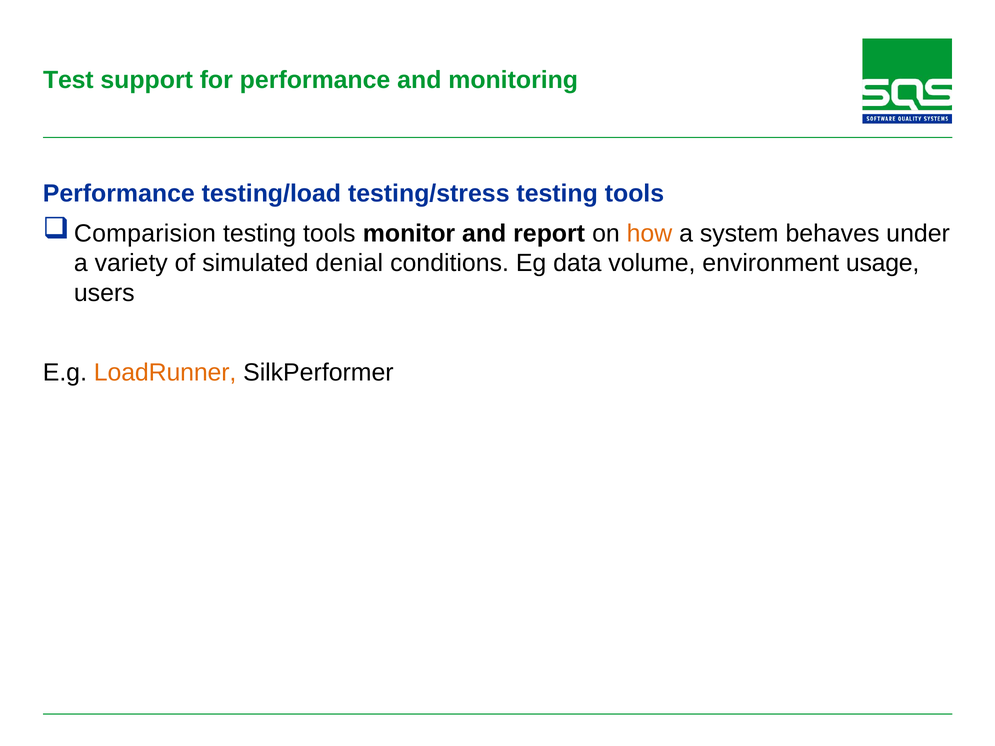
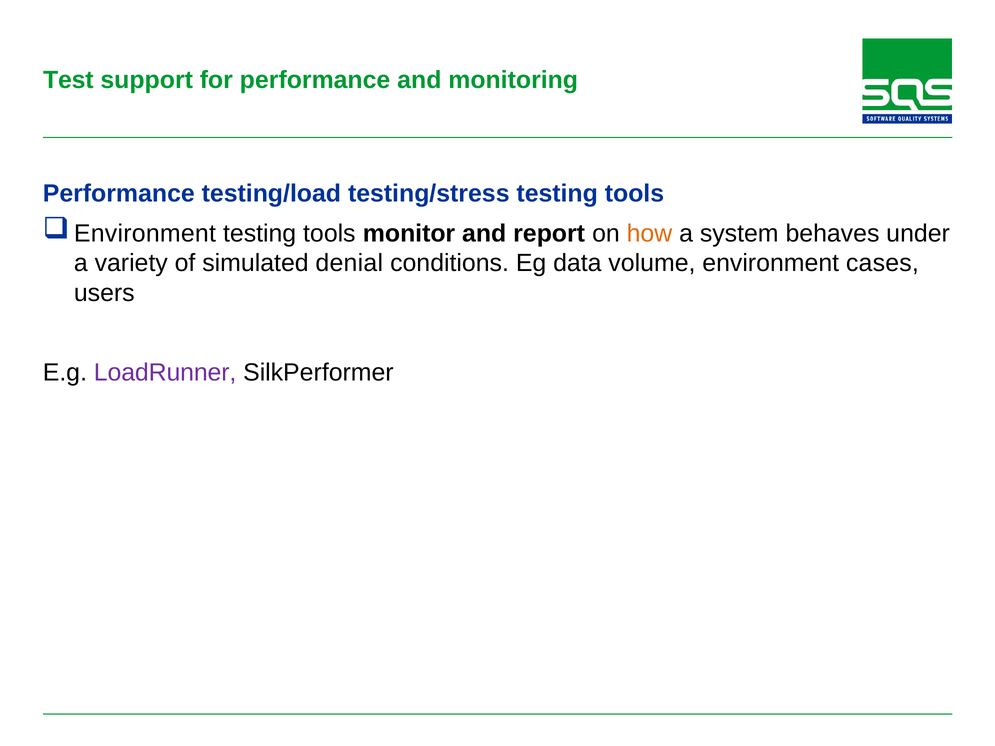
Comparision: Comparision -> Environment (145, 233)
usage: usage -> cases (882, 263)
LoadRunner colour: orange -> purple (165, 373)
